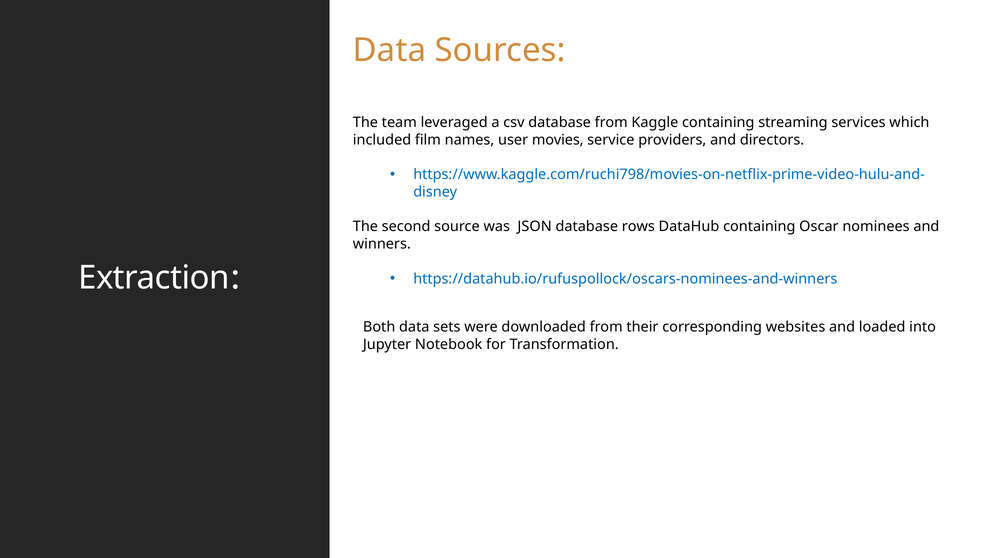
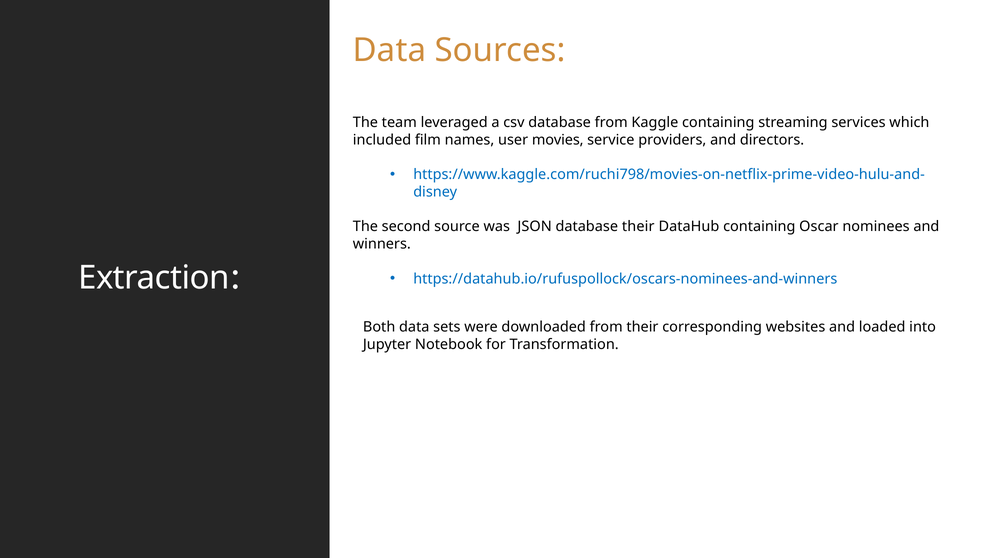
database rows: rows -> their (638, 227)
